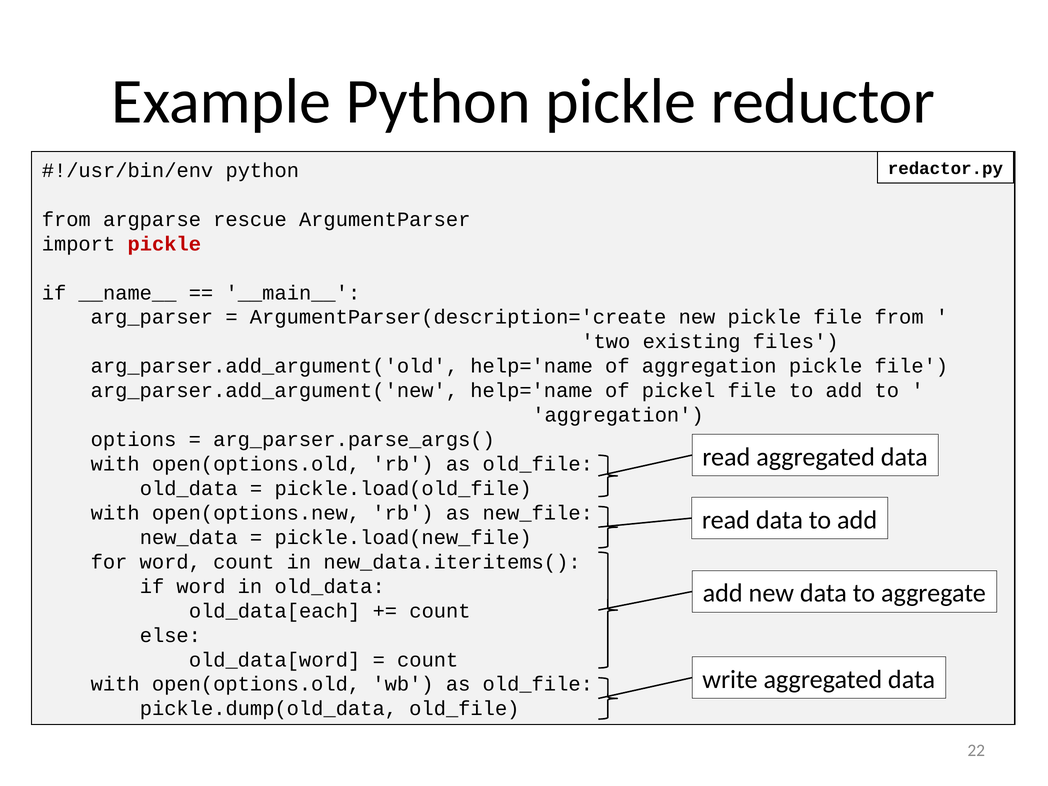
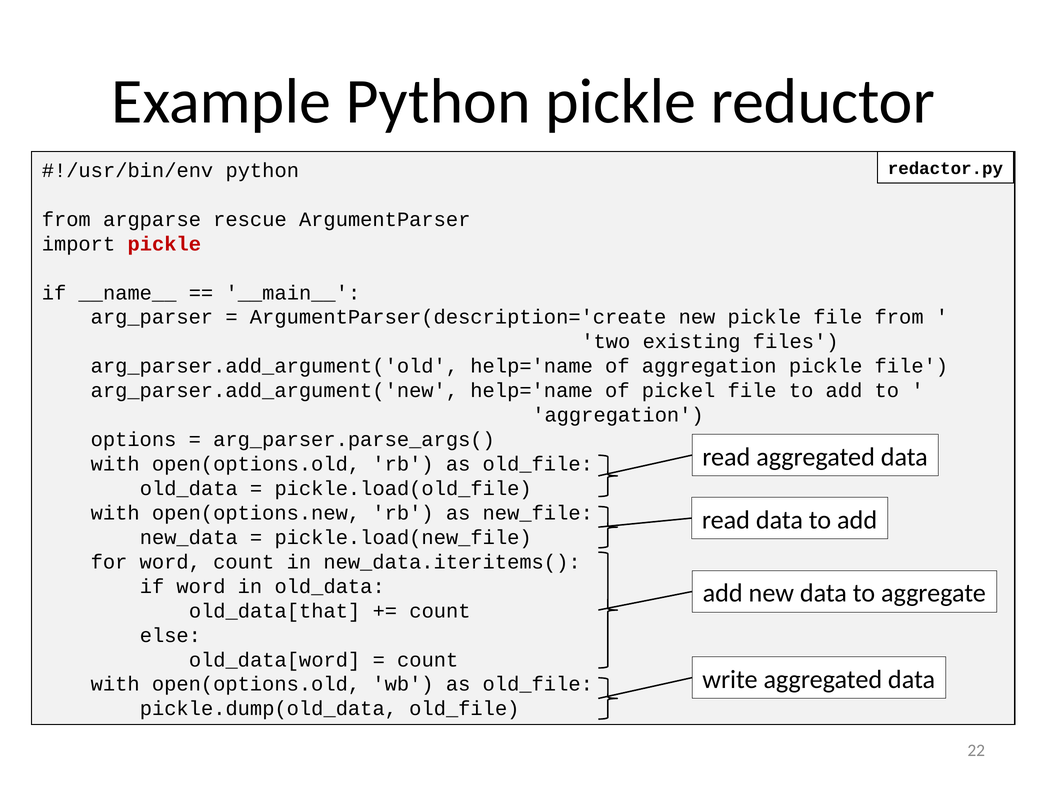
old_data[each: old_data[each -> old_data[that (275, 611)
